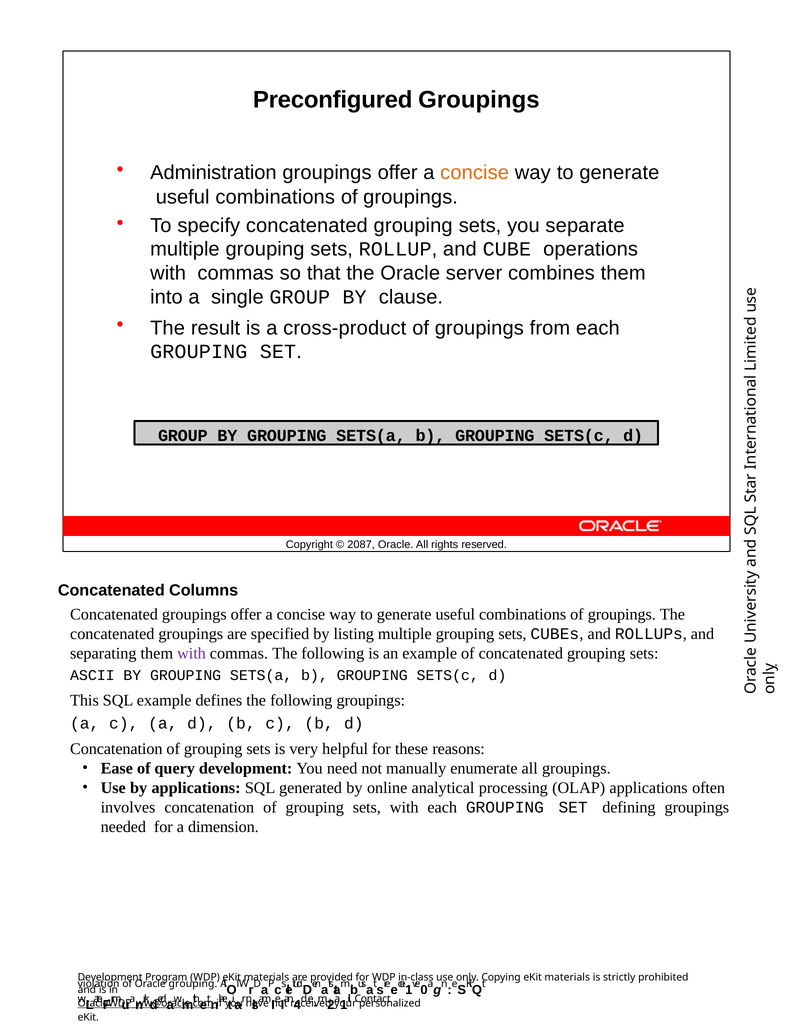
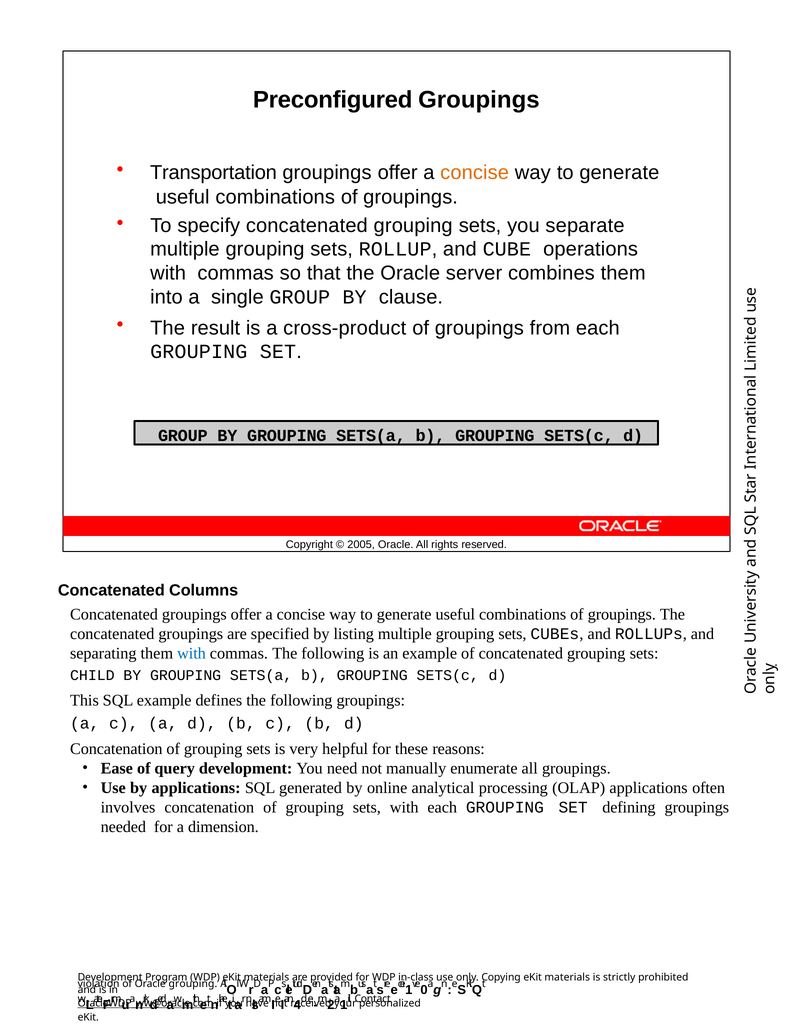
Administration: Administration -> Transportation (213, 173)
2087: 2087 -> 2005 (361, 545)
with colour: purple -> blue (191, 653)
ASCII: ASCII -> CHILD (92, 676)
